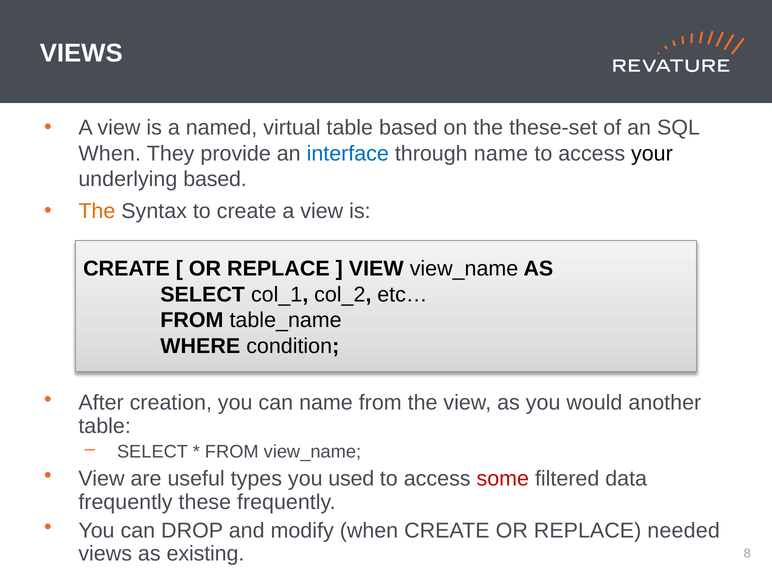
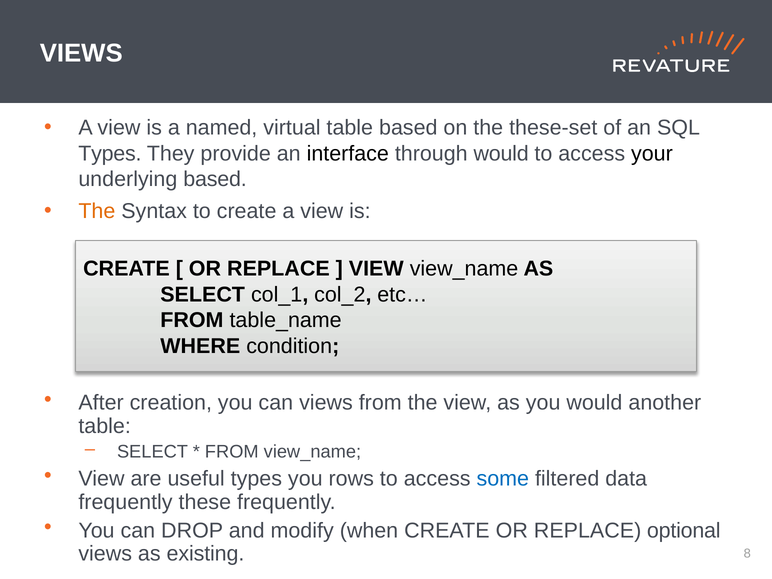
When: When -> Types (110, 154)
interface colour: blue -> black (348, 154)
through name: name -> would (501, 154)
can name: name -> views (326, 403)
used: used -> rows (351, 479)
some colour: red -> blue (503, 479)
needed: needed -> optional (684, 531)
